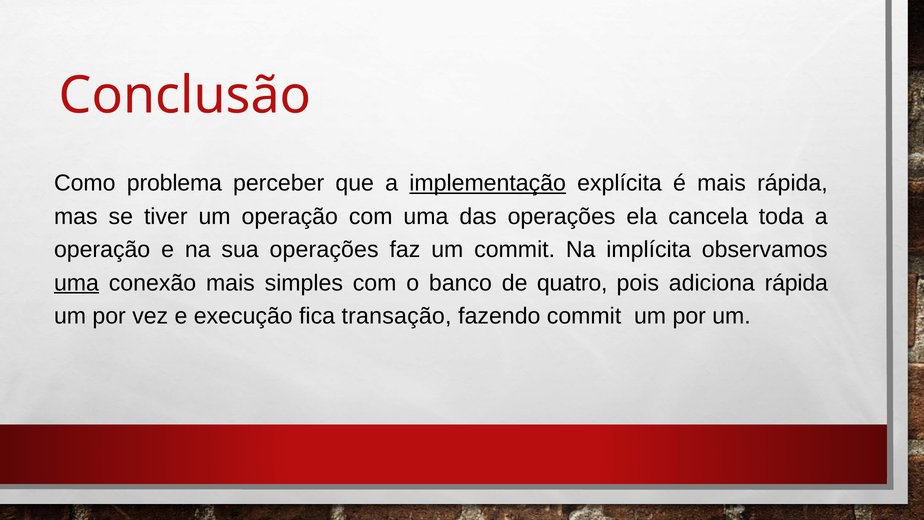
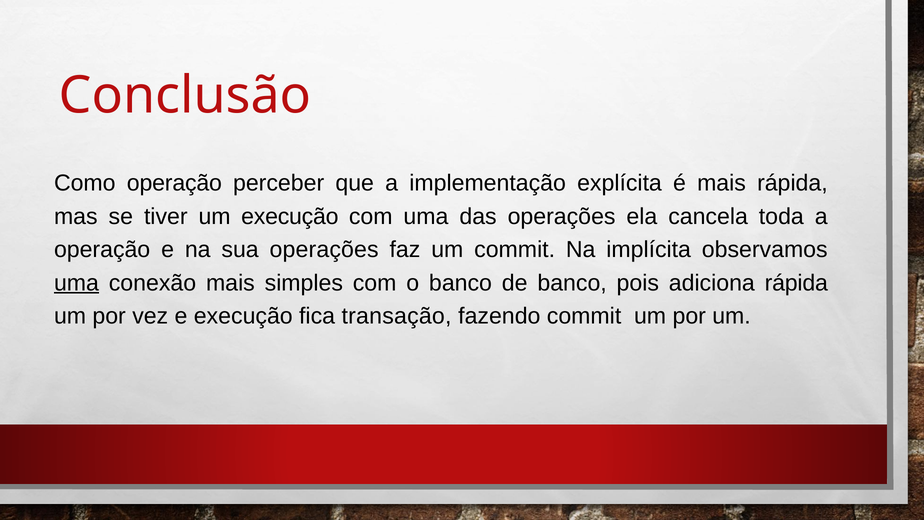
Como problema: problema -> operação (174, 183)
implementação underline: present -> none (488, 183)
um operação: operação -> execução (290, 216)
de quatro: quatro -> banco (572, 283)
